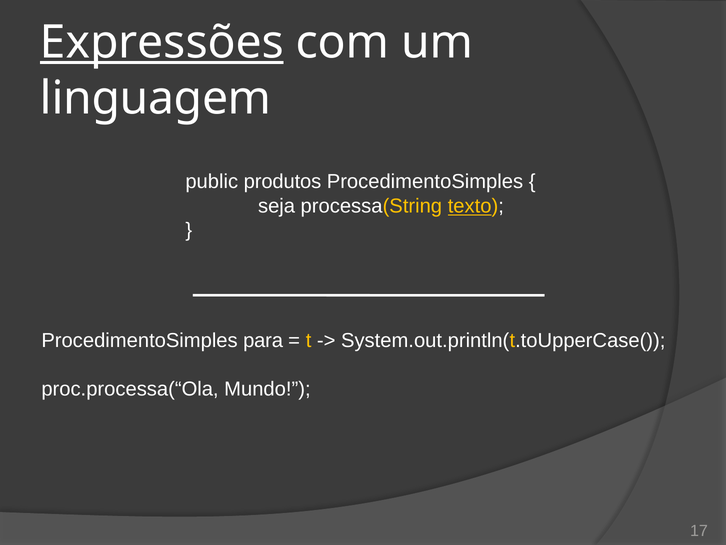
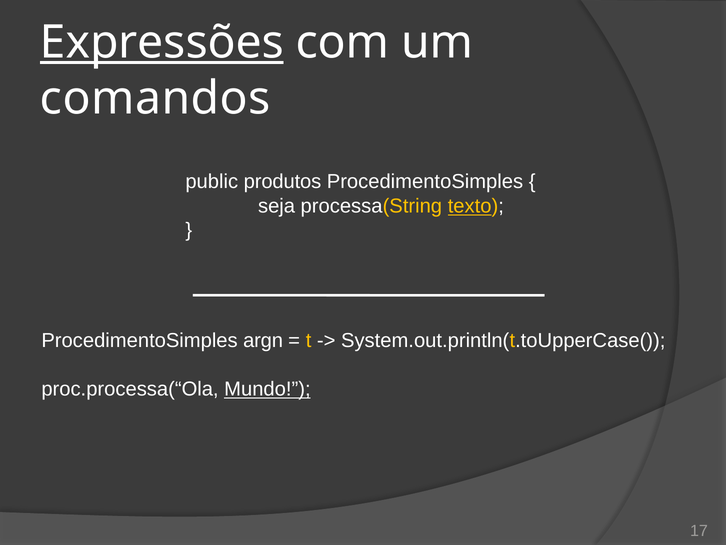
linguagem: linguagem -> comandos (155, 98)
para: para -> argn (263, 340)
Mundo underline: none -> present (267, 389)
